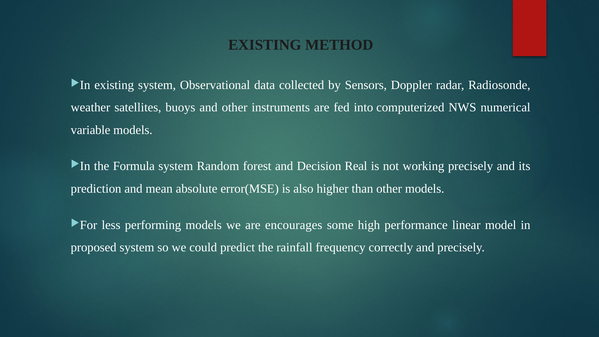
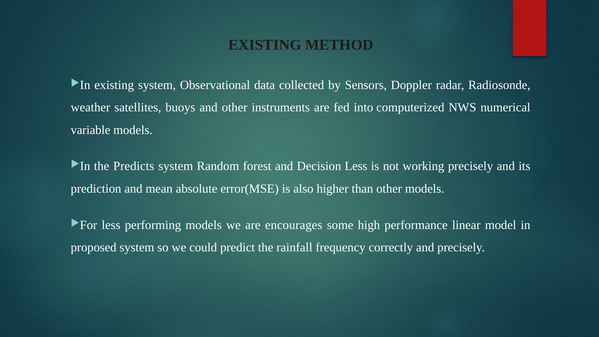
Formula: Formula -> Predicts (134, 166)
Decision Real: Real -> Less (356, 166)
